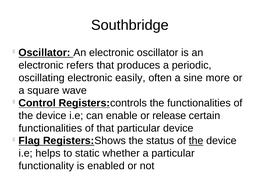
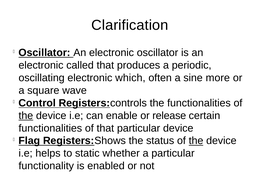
Southbridge: Southbridge -> Clarification (130, 25)
refers: refers -> called (80, 65)
easily: easily -> which (130, 78)
the underline: none -> present (26, 116)
